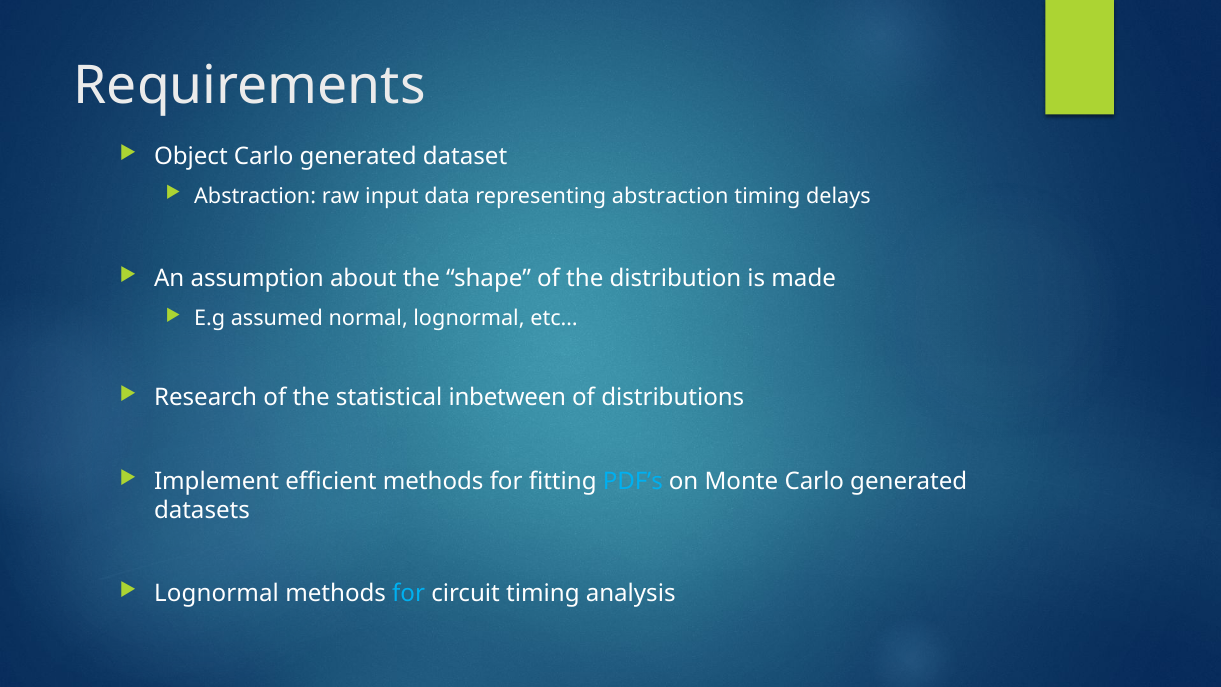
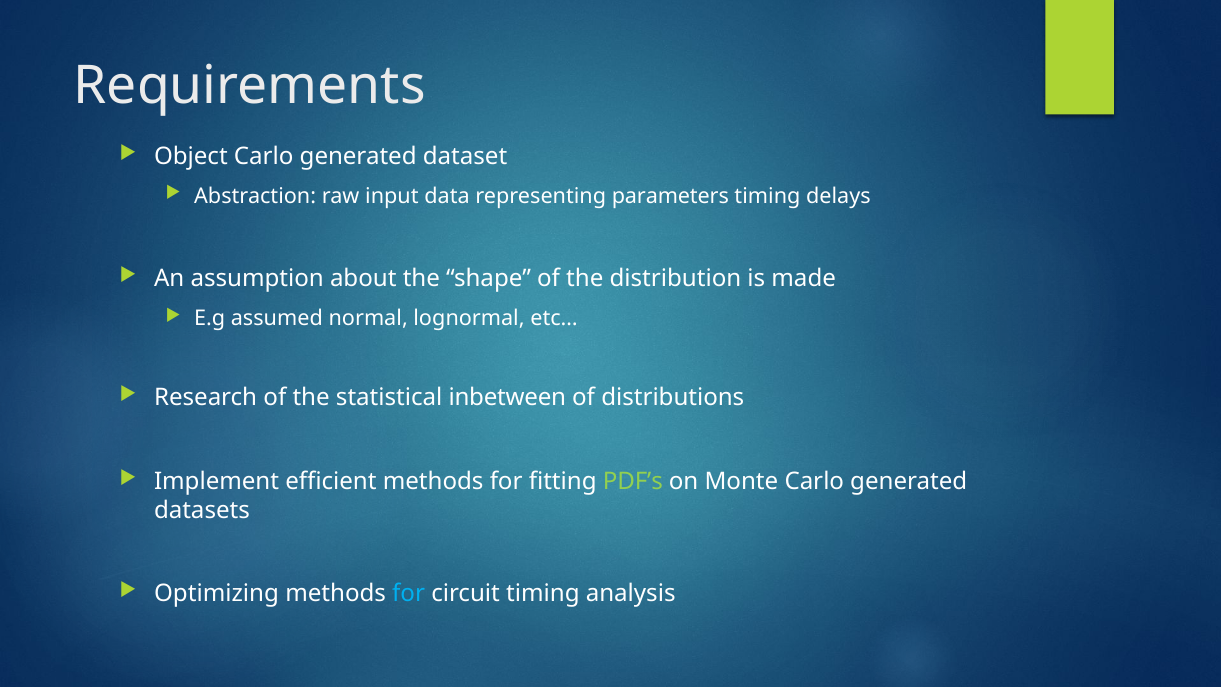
representing abstraction: abstraction -> parameters (670, 196)
PDF’s colour: light blue -> light green (633, 481)
Lognormal: Lognormal -> Optimizing (217, 593)
